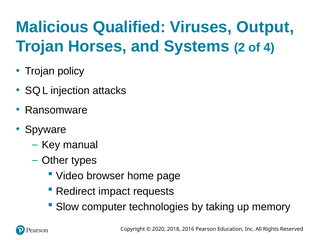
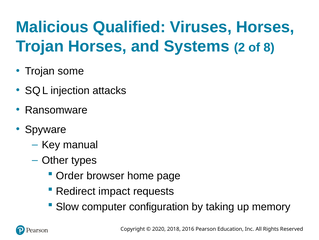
Viruses Output: Output -> Horses (265, 27)
4: 4 -> 8 (269, 47)
policy: policy -> some (71, 71)
Video: Video -> Order (70, 175)
technologies: technologies -> configuration (159, 206)
